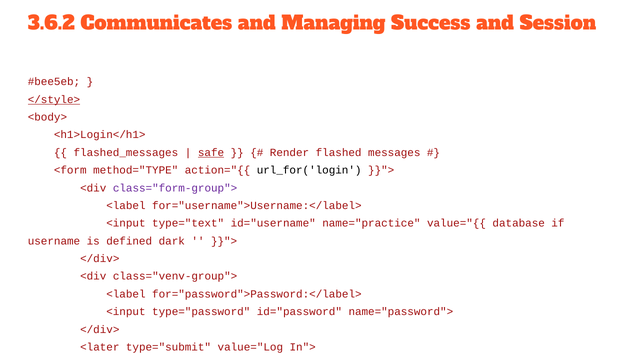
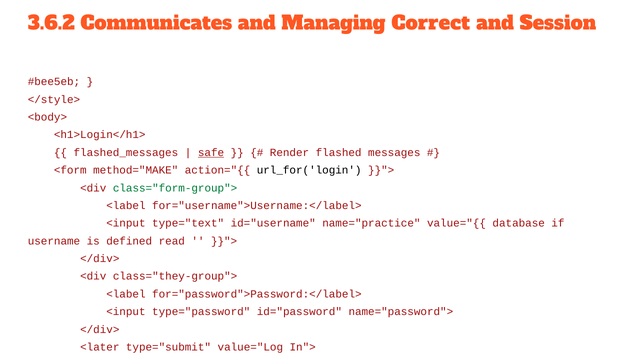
Success: Success -> Correct (431, 24)
</style> underline: present -> none (54, 100)
method="TYPE: method="TYPE -> method="MAKE (136, 170)
class="form-group"> colour: purple -> green (175, 188)
dark: dark -> read (172, 241)
class="venv-group">: class="venv-group"> -> class="they-group"> (175, 277)
